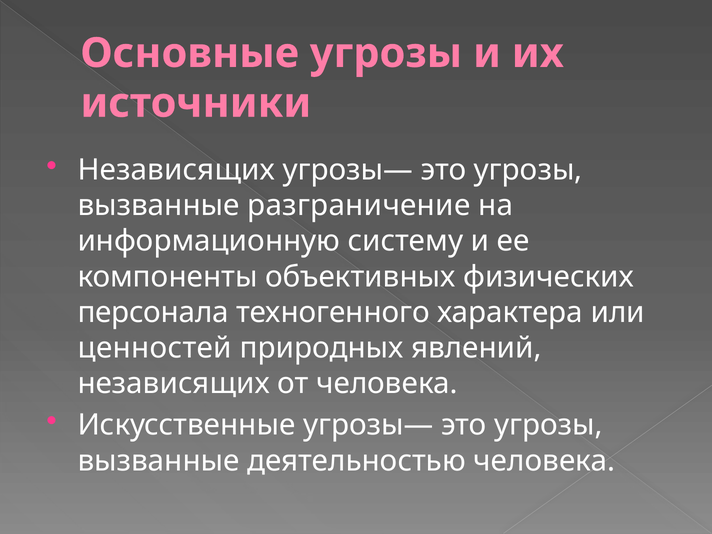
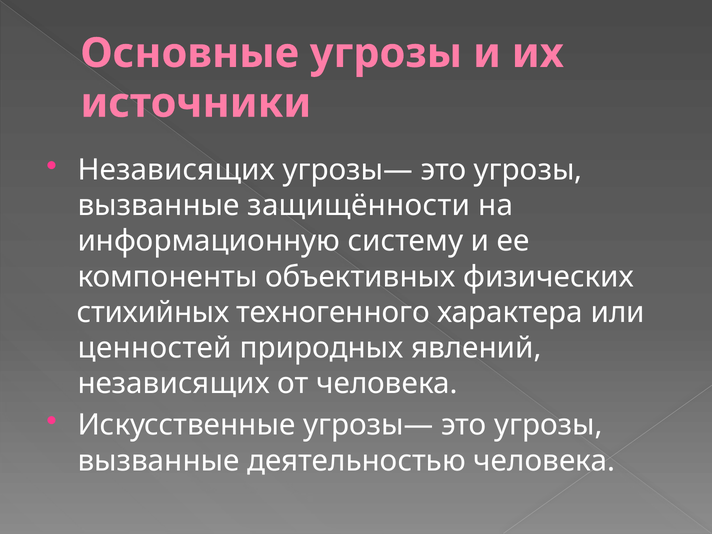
разграничение: разграничение -> защищённости (359, 206)
персонала: персонала -> стихийных (153, 312)
